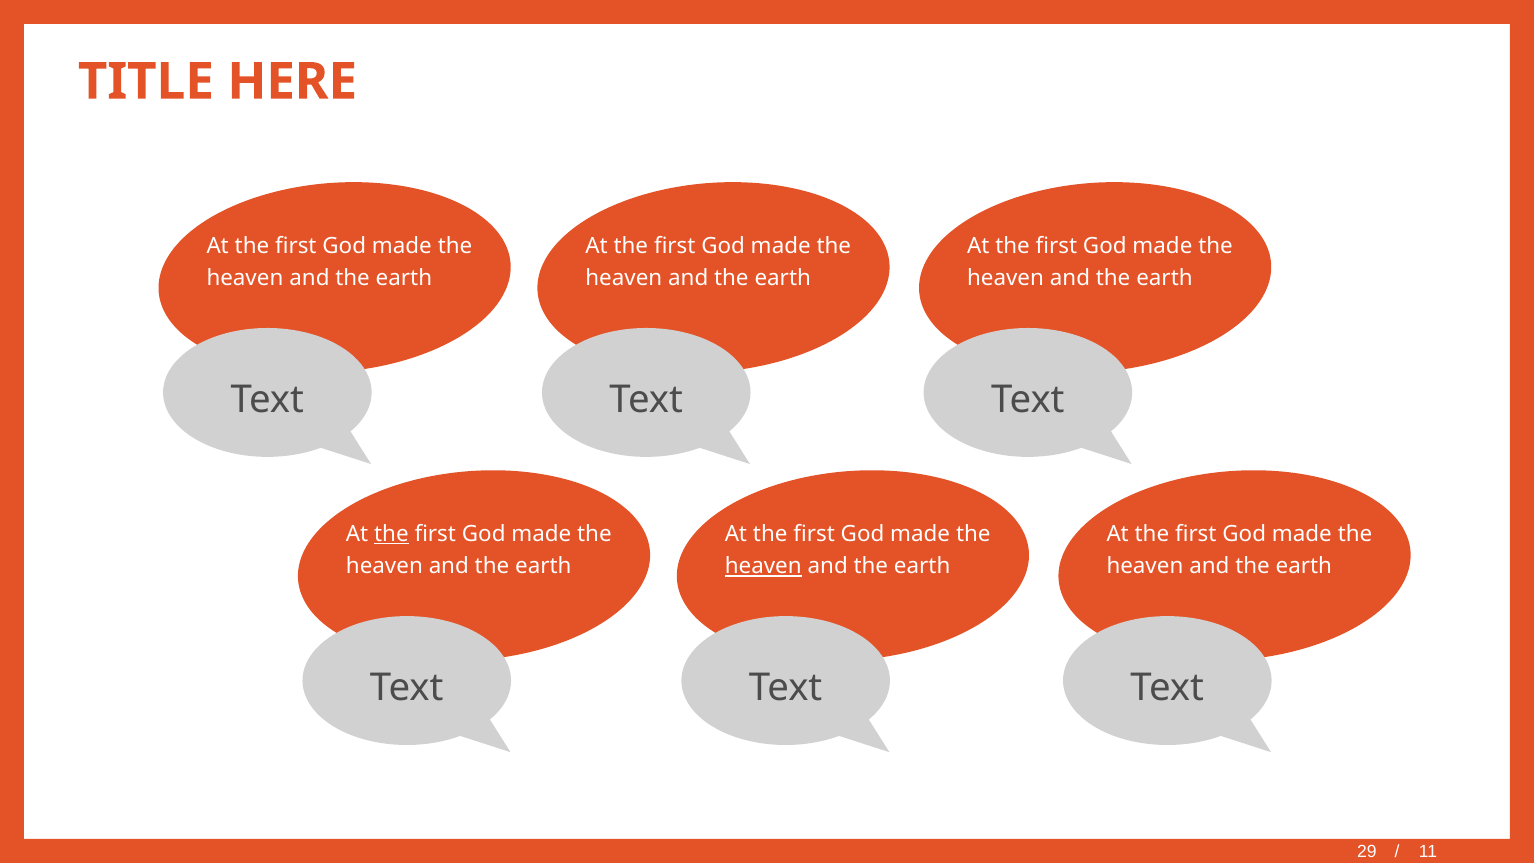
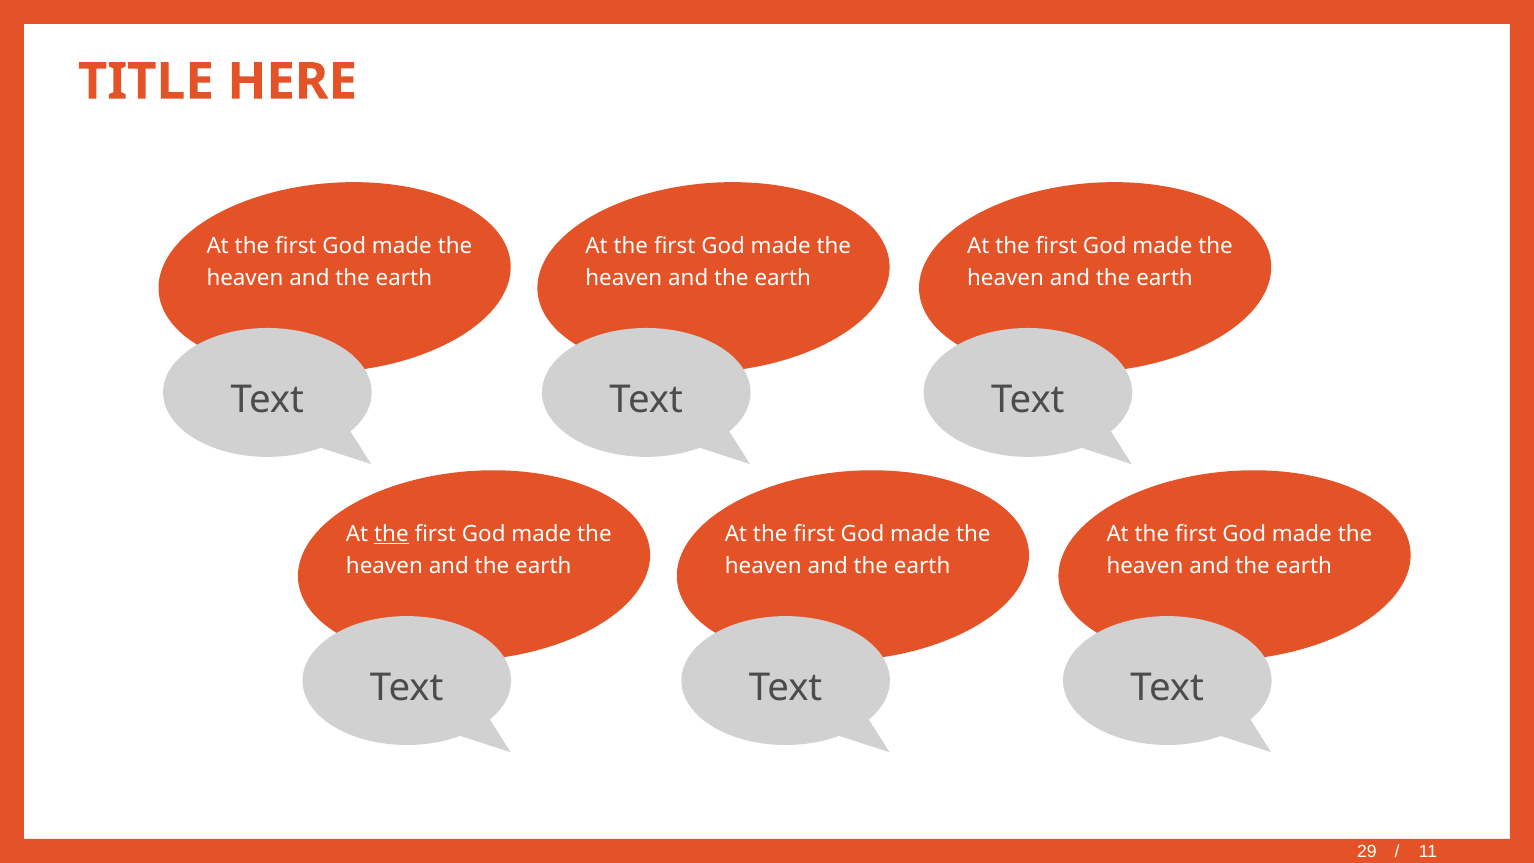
heaven underline: present -> none (763, 566)
